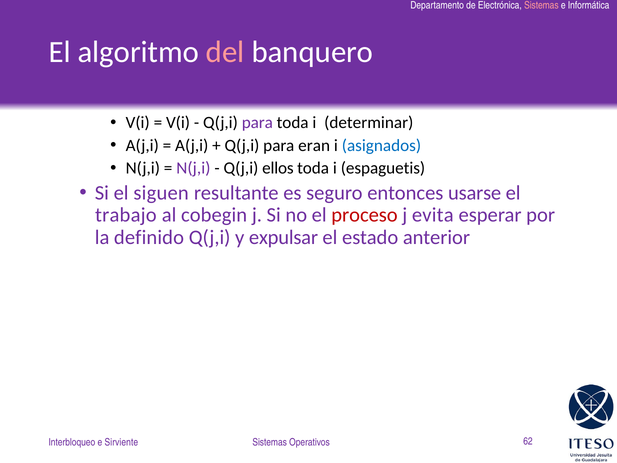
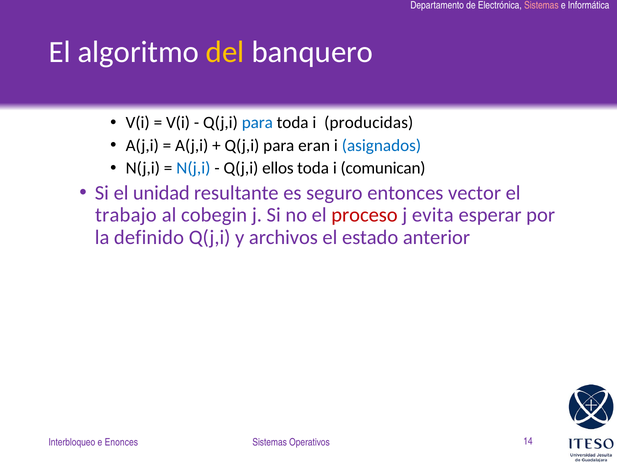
del colour: pink -> yellow (225, 52)
para colour: purple -> blue (257, 123)
determinar: determinar -> producidas (369, 123)
N(j,i colour: purple -> blue (193, 168)
espaguetis: espaguetis -> comunican (383, 168)
siguen: siguen -> unidad (161, 193)
usarse: usarse -> vector (475, 193)
expulsar: expulsar -> archivos (283, 237)
Sirviente: Sirviente -> Enonces (121, 442)
62: 62 -> 14 (528, 441)
